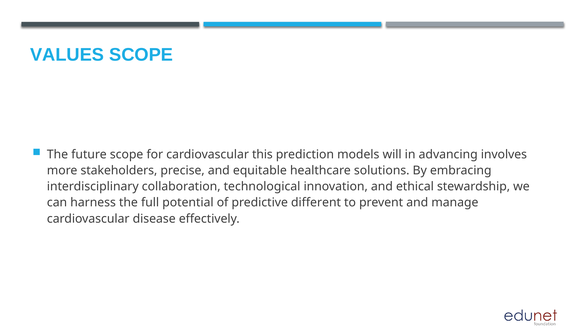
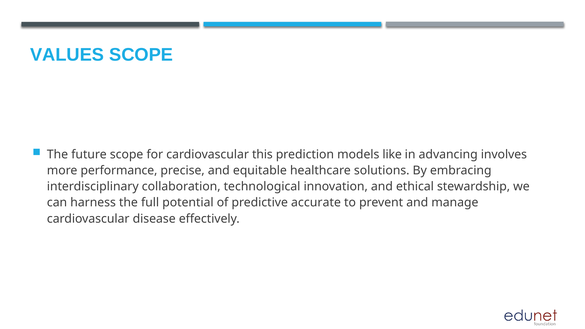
will: will -> like (392, 154)
stakeholders: stakeholders -> performance (119, 170)
different: different -> accurate (316, 203)
